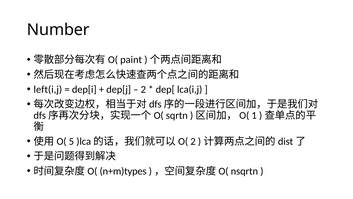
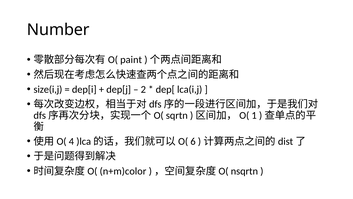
left(i,j: left(i,j -> size(i,j (48, 89)
5: 5 -> 4 (71, 141)
2: 2 -> 6 (193, 141)
n+m)types: n+m)types -> n+m)color (123, 171)
